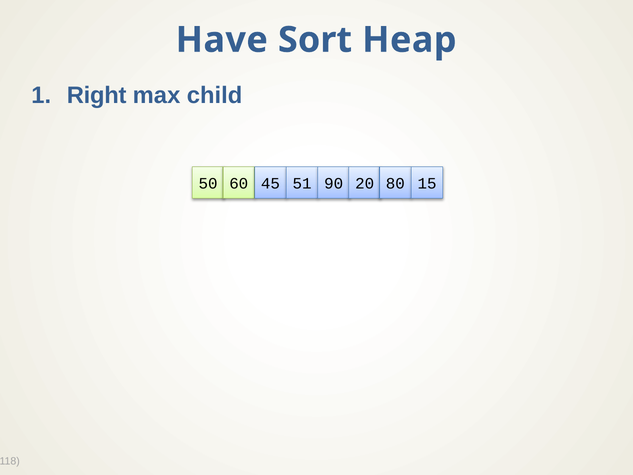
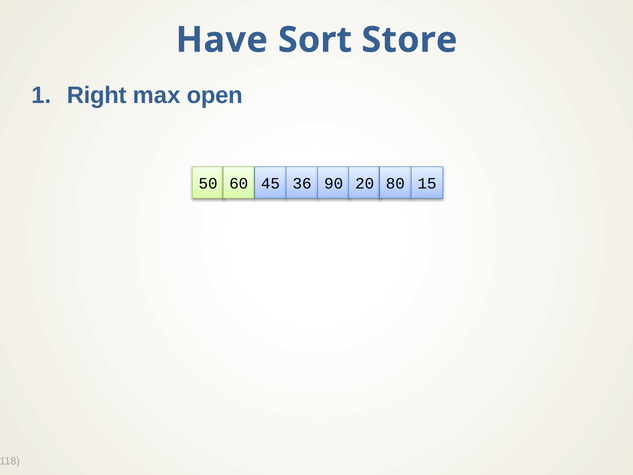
Heap: Heap -> Store (409, 40)
child: child -> open (215, 95)
51: 51 -> 36 (302, 183)
